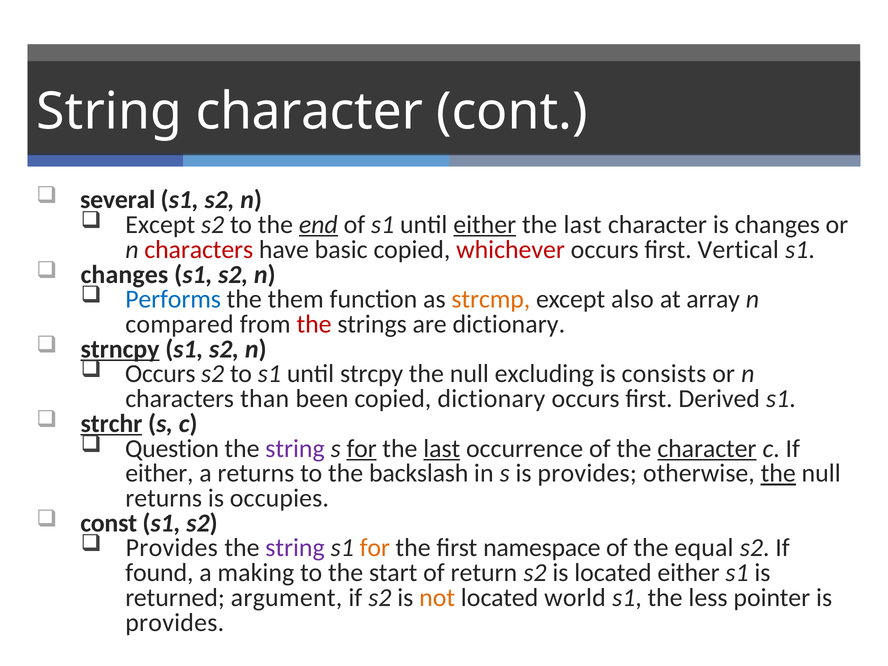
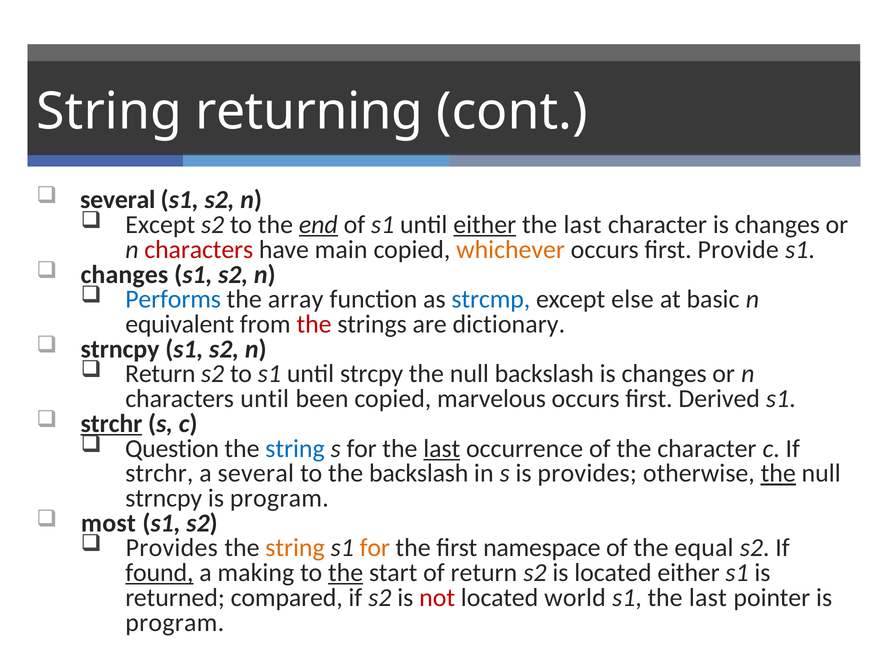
String character: character -> returning (309, 112)
basic: basic -> main (341, 250)
whichever colour: red -> orange (511, 250)
Vertical: Vertical -> Provide (738, 250)
them: them -> array (296, 299)
strcmp colour: orange -> blue (491, 299)
also: also -> else (632, 299)
array: array -> basic (713, 299)
compared: compared -> equivalent (180, 324)
strncpy underline: present -> none (120, 349)
Occurs: Occurs -> Return (160, 374)
null excluding: excluding -> backslash (544, 374)
consists: consists -> changes (664, 374)
characters than: than -> until (265, 399)
copied dictionary: dictionary -> marvelous (492, 399)
string colour: purple -> blue (295, 448)
for underline: present -> none (362, 448)
character underline: present -> none (707, 448)
either: either -> strchr (159, 473)
a returns: returns -> several (256, 473)
returns: returns -> strncpy (164, 498)
occupies: occupies -> program (279, 498)
const: const -> most (108, 523)
string colour: purple -> orange (295, 548)
found underline: none -> present (159, 573)
the underline: none -> present (346, 573)
argument: argument -> compared (287, 598)
not colour: orange -> red (437, 598)
s1 the less: less -> last (708, 598)
provides: provides -> program (175, 622)
